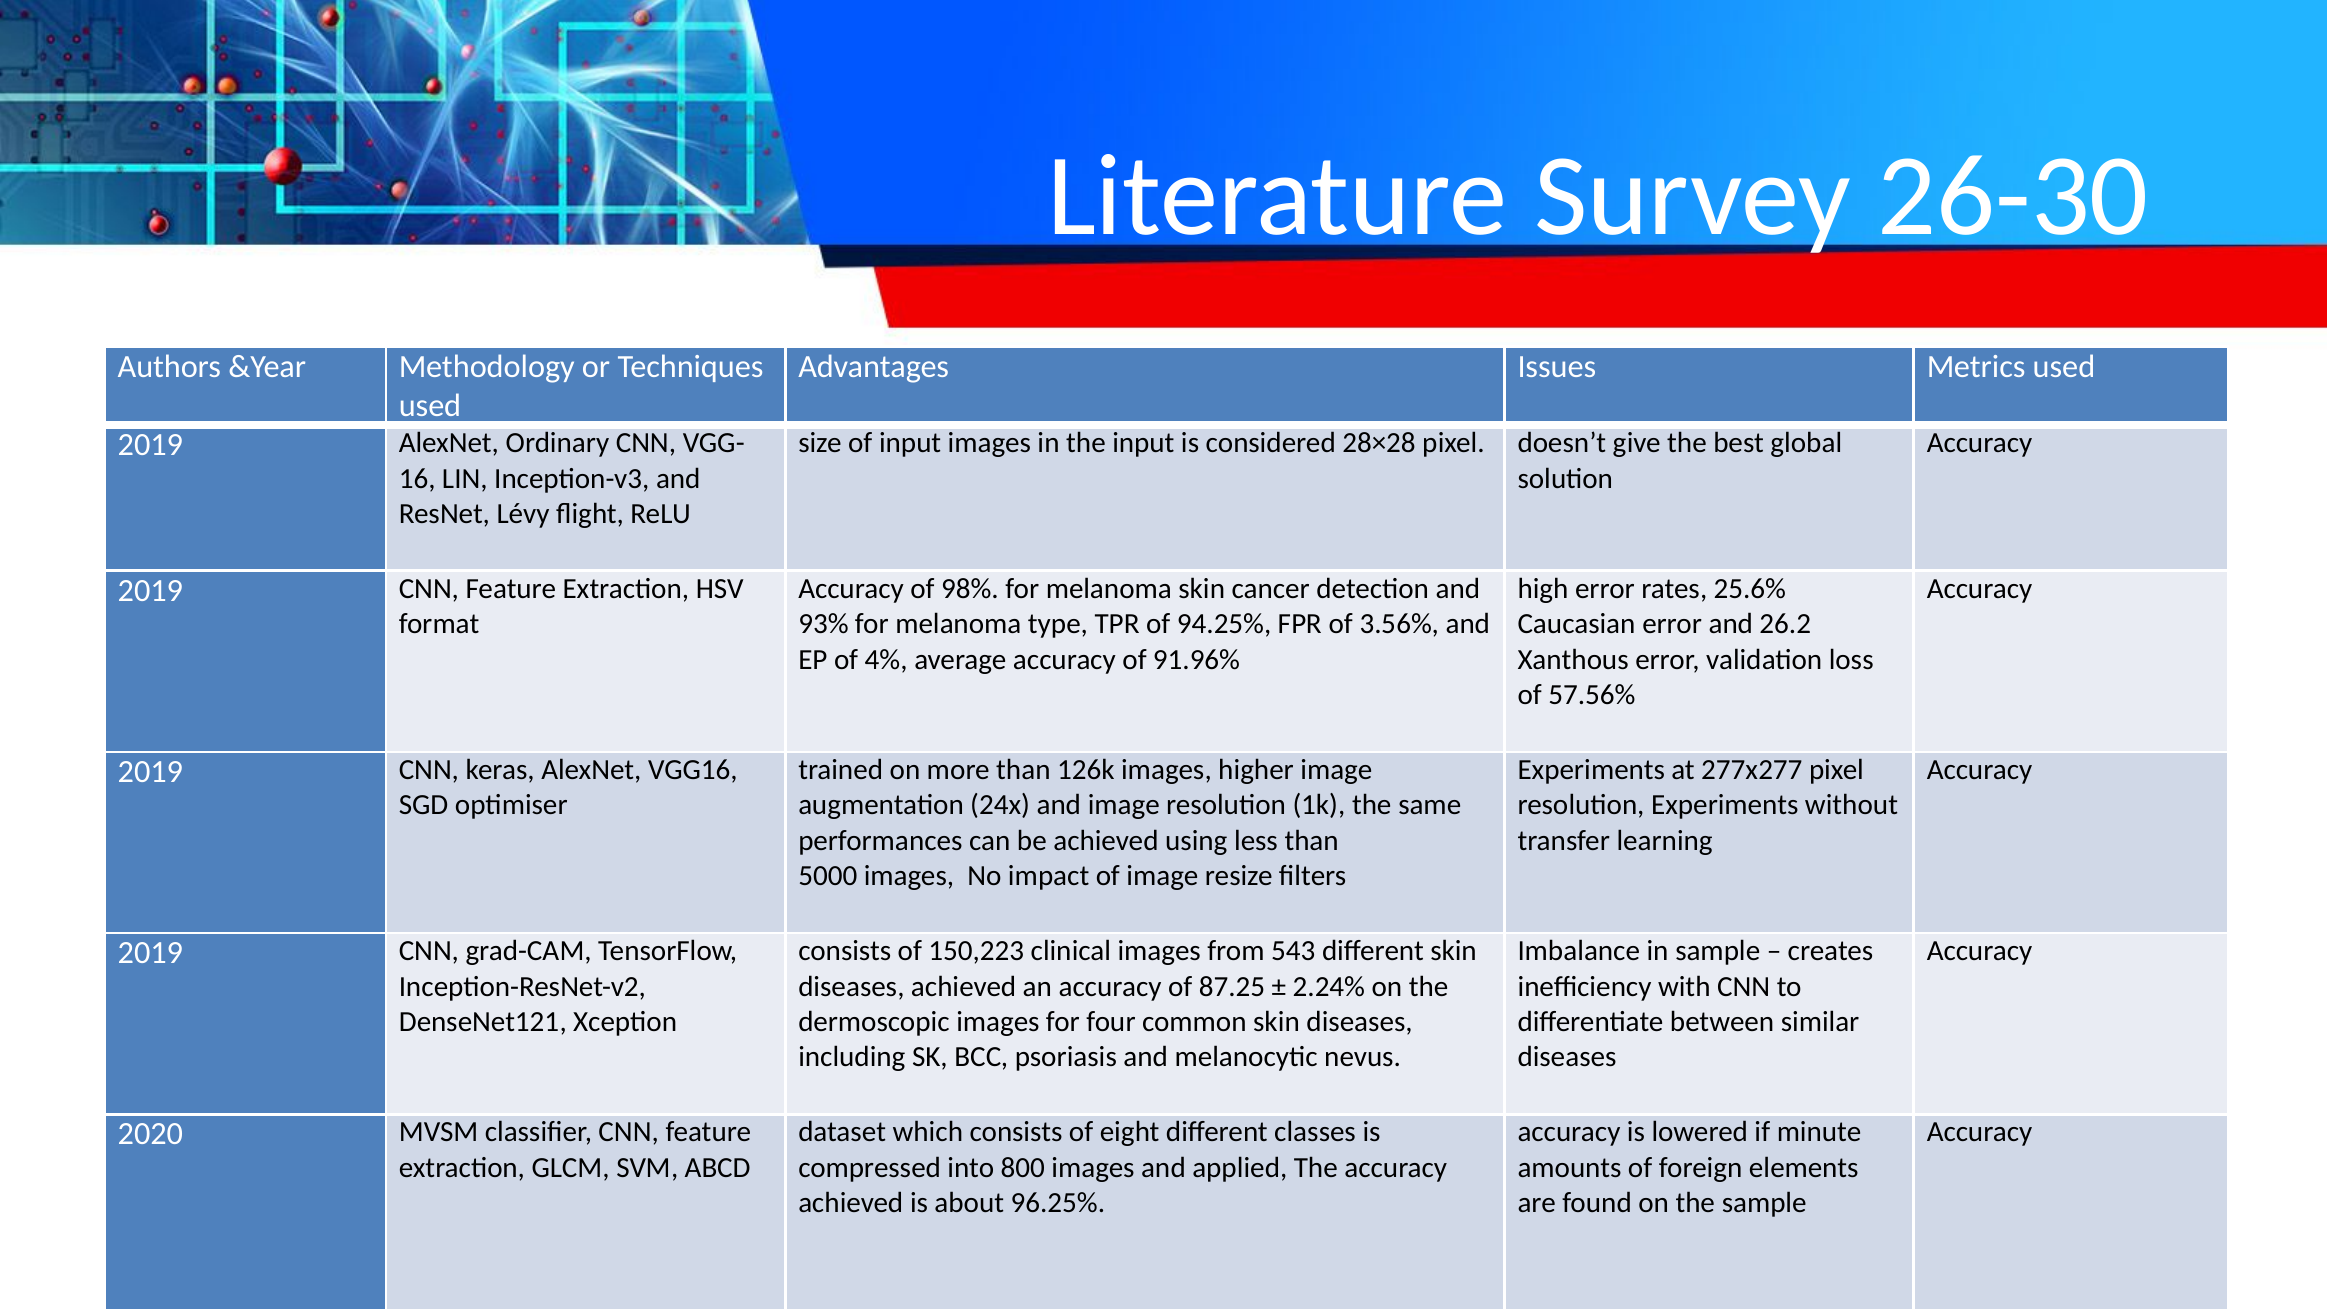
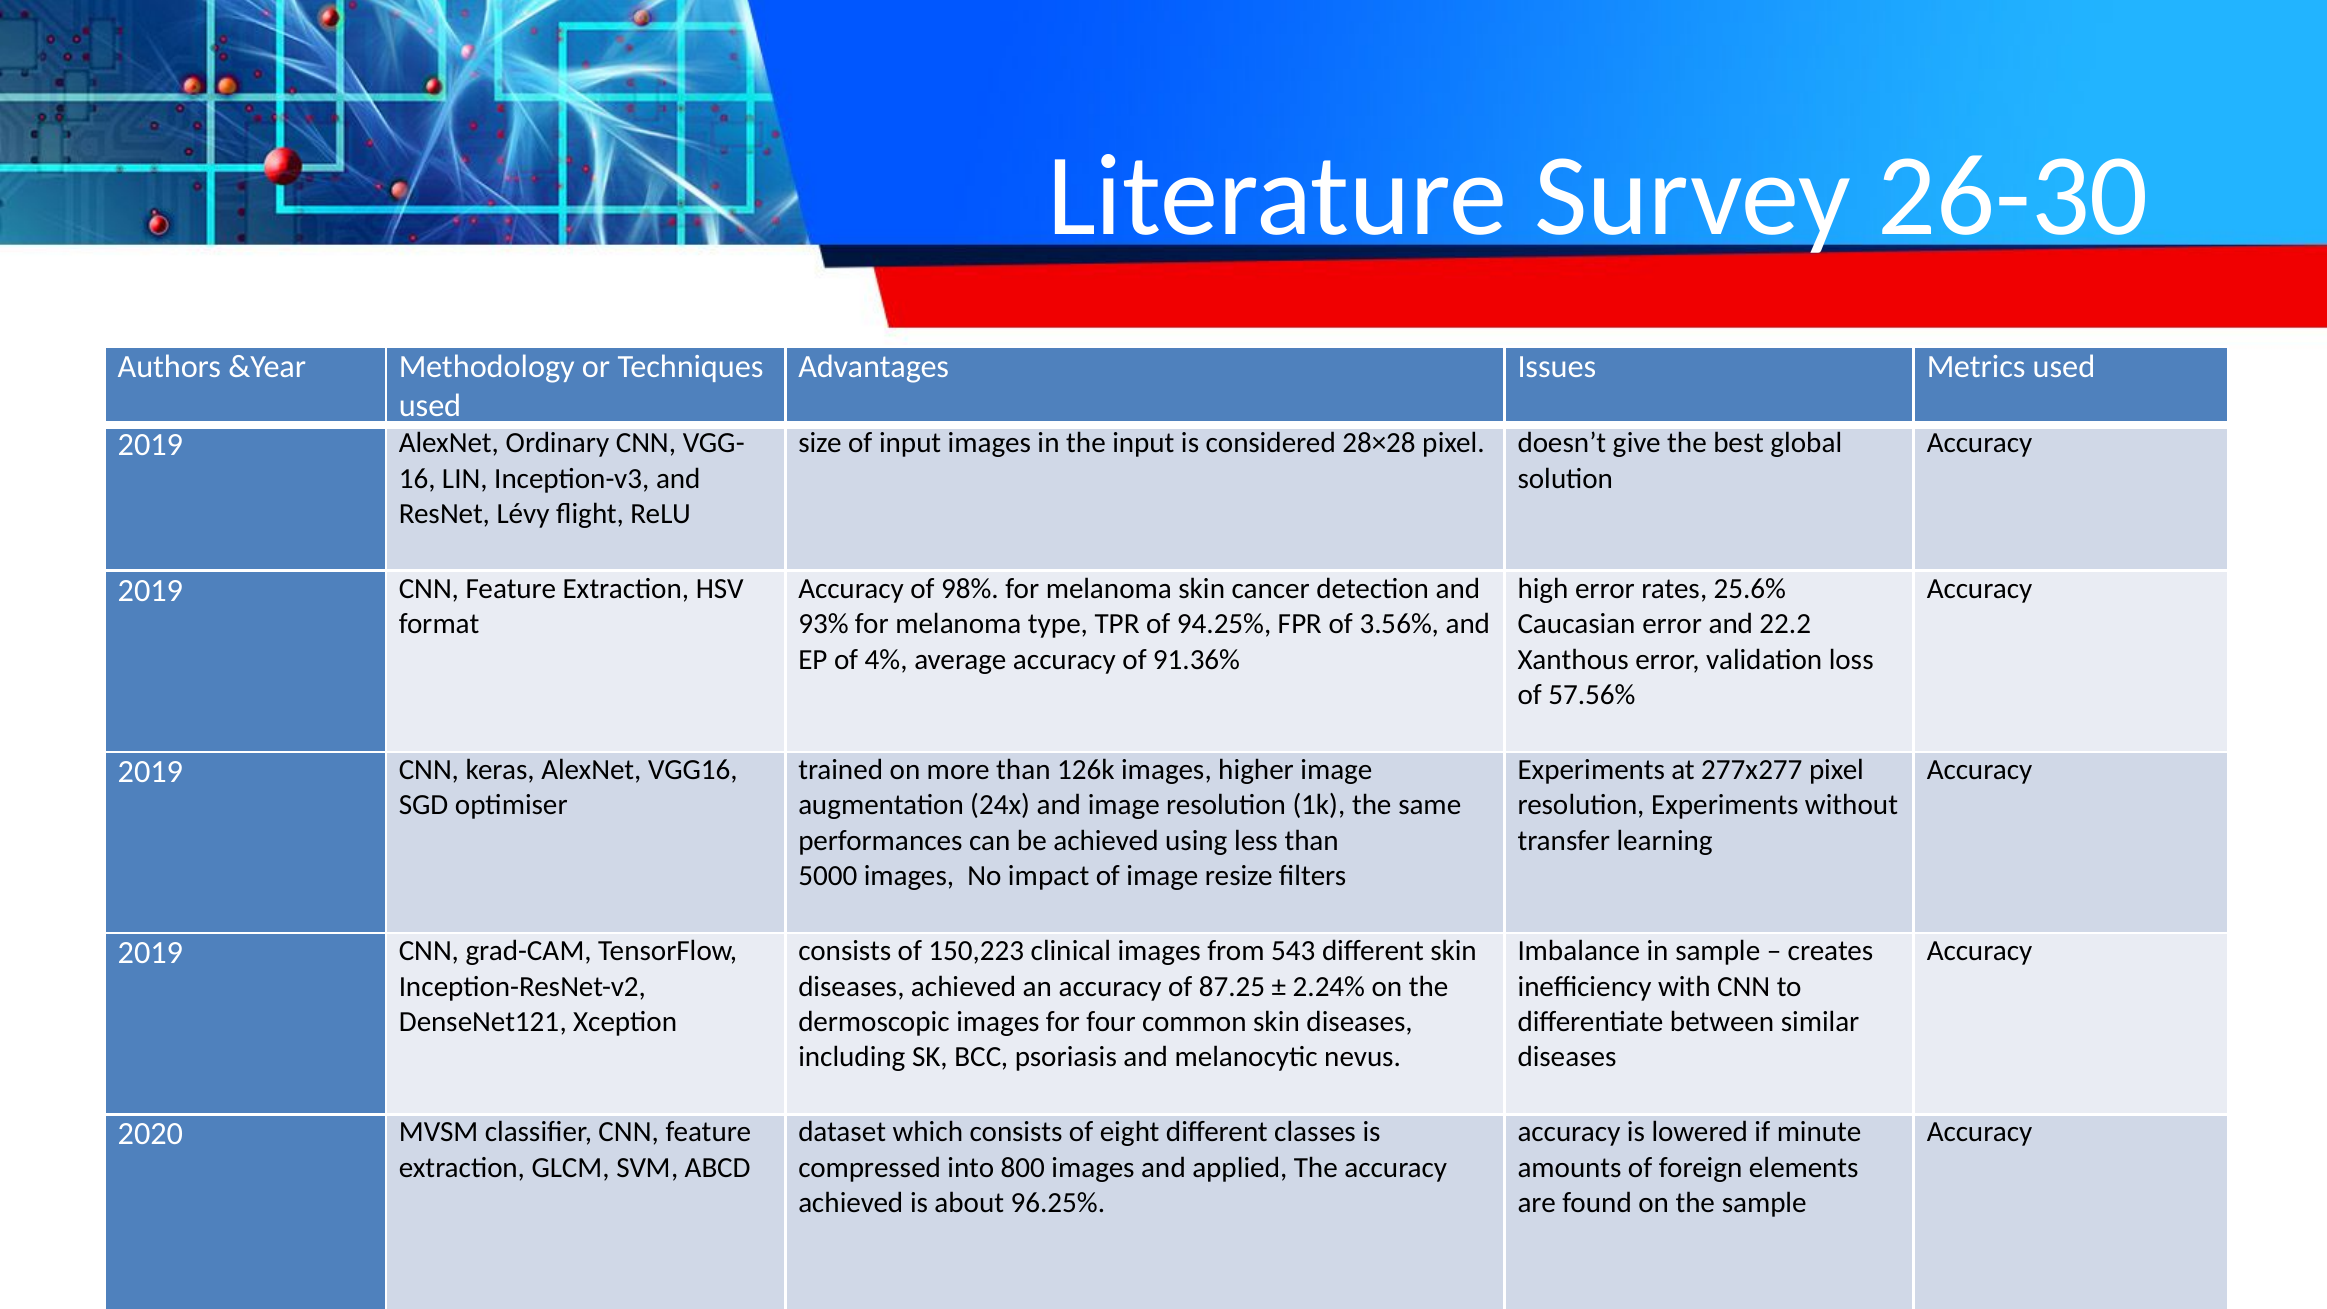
26.2: 26.2 -> 22.2 (1785, 624)
91.96%: 91.96% -> 91.36% (1196, 660)
